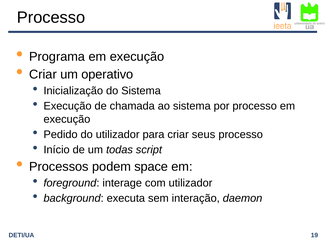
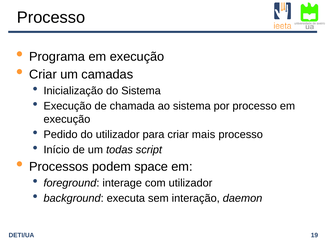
operativo: operativo -> camadas (107, 74)
seus: seus -> mais (204, 134)
